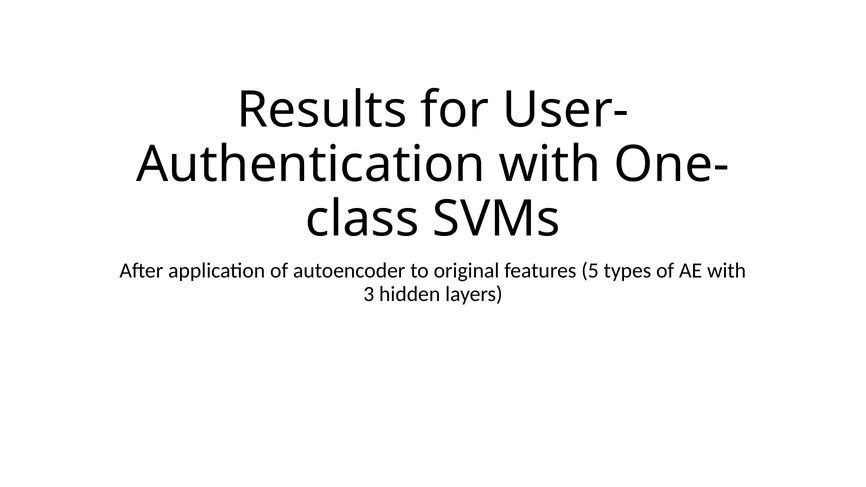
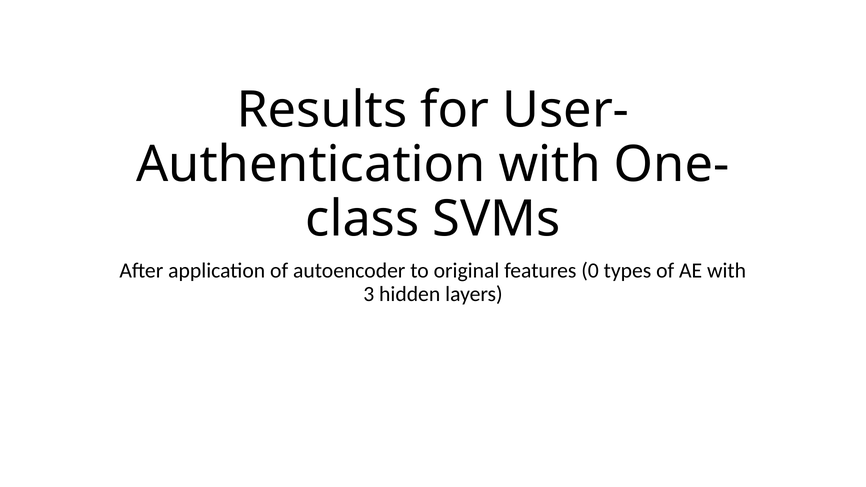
5: 5 -> 0 (590, 271)
